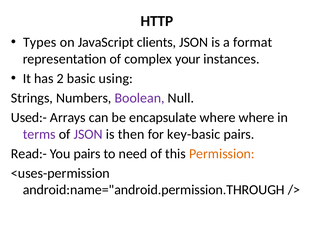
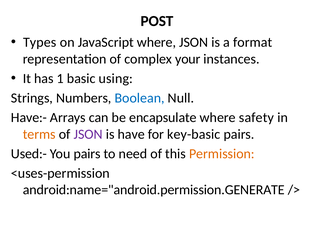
HTTP: HTTP -> POST (157, 21)
JavaScript clients: clients -> where (156, 42)
2: 2 -> 1 (60, 79)
Boolean colour: purple -> blue (140, 98)
Used:-: Used:- -> Have:- (29, 118)
where where: where -> safety (256, 118)
terms colour: purple -> orange (39, 134)
then: then -> have (131, 134)
Read:-: Read:- -> Used:- (29, 154)
android:name="android.permission.THROUGH: android:name="android.permission.THROUGH -> android:name="android.permission.GENERATE (154, 190)
